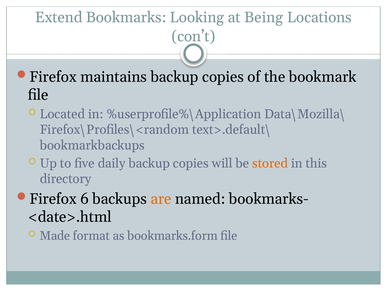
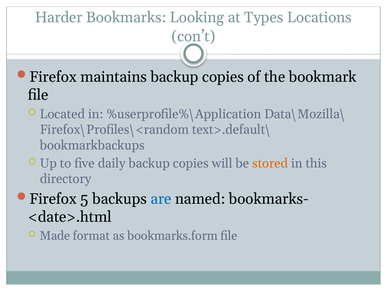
Extend: Extend -> Harder (59, 17)
Being: Being -> Types (264, 17)
6: 6 -> 5 (84, 198)
are colour: orange -> blue (161, 198)
